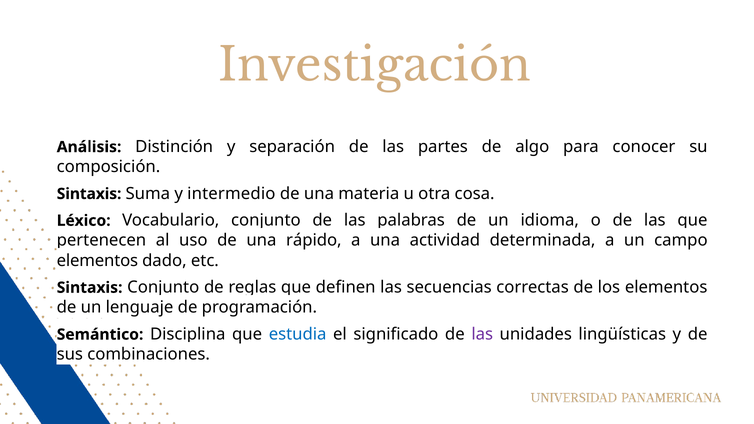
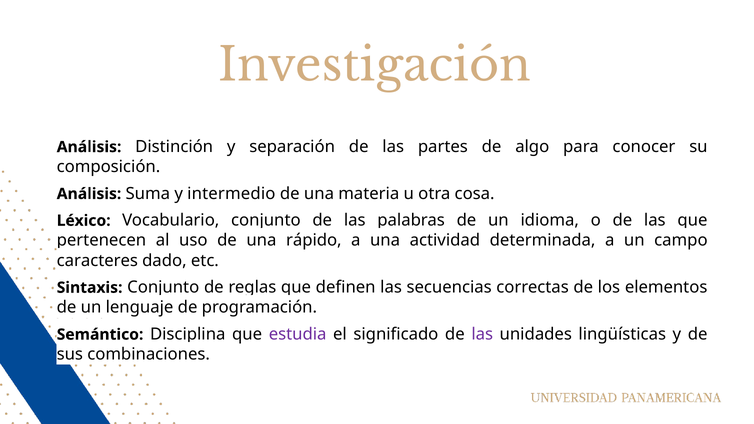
Sintaxis: Sintaxis -> Análisis (89, 194)
elementos: elementos -> caracteres (97, 261)
estudia colour: blue -> purple (298, 334)
